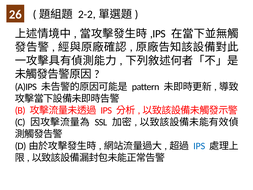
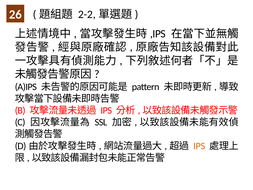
IPS colour: blue -> orange (199, 146)
